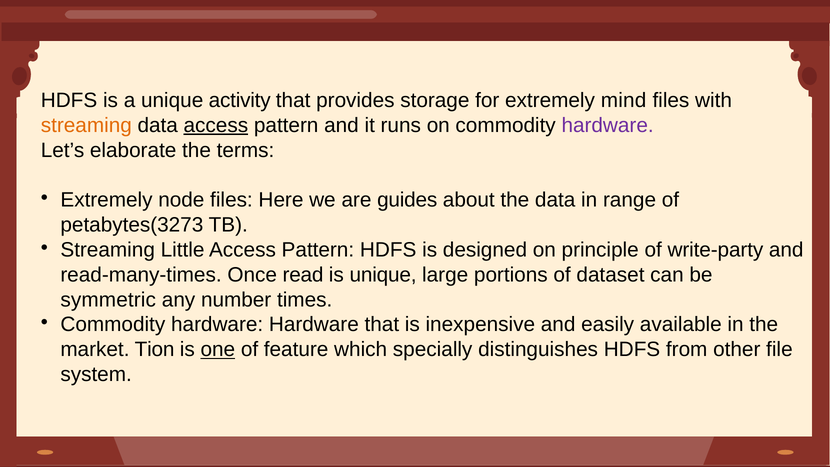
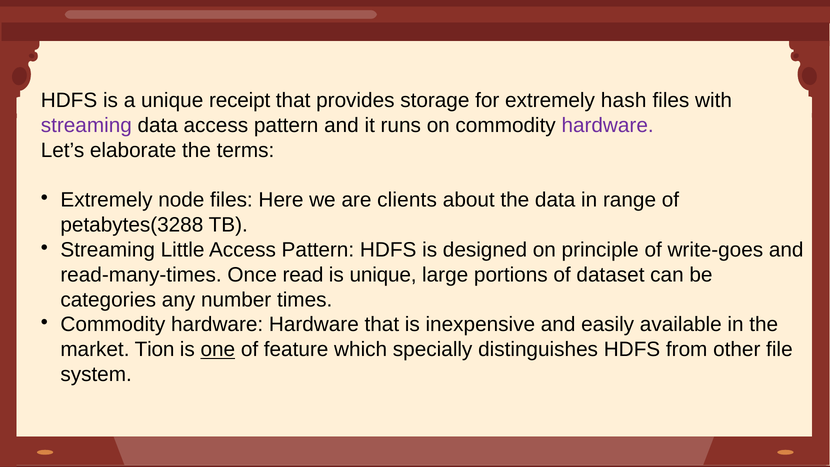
activity: activity -> receipt (240, 100)
mind: mind -> hash (624, 100)
streaming colour: orange -> purple (86, 125)
access underline: present -> none (216, 125)
guides: guides -> clients (407, 200)
petabytes(3273: petabytes(3273 -> petabytes(3288 (132, 225)
write-party: write-party -> write-goes (715, 250)
symmetric: symmetric -> categories (108, 300)
